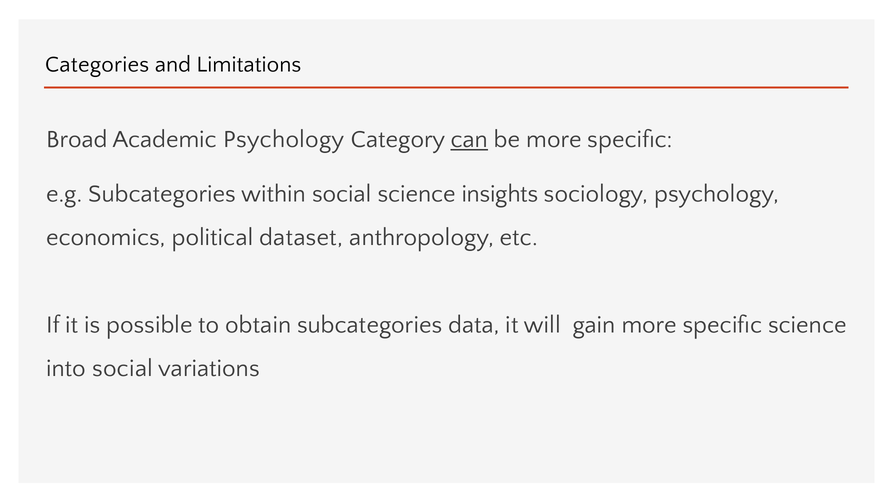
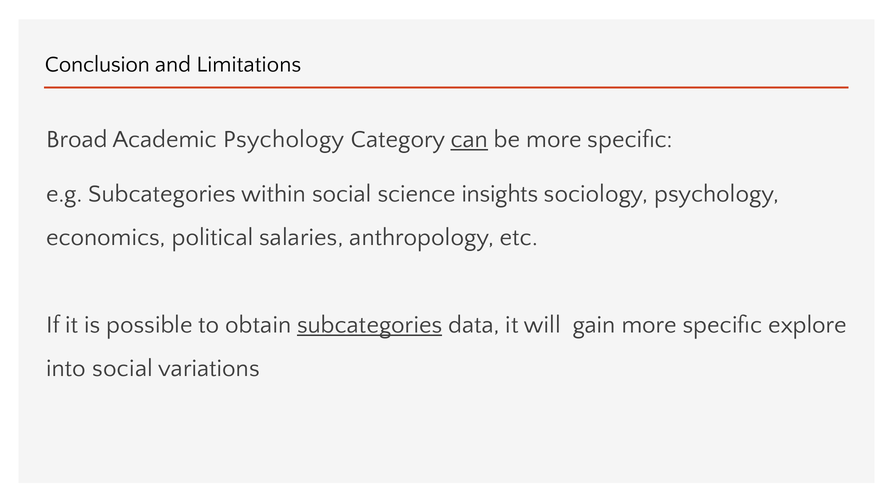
Categories: Categories -> Conclusion (97, 65)
dataset: dataset -> salaries (301, 238)
subcategories underline: none -> present (370, 325)
specific science: science -> explore (807, 325)
